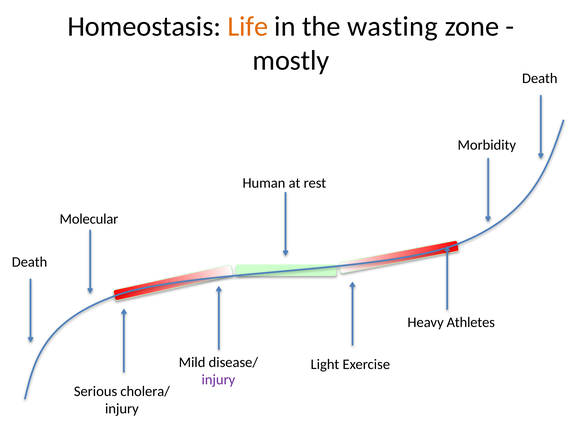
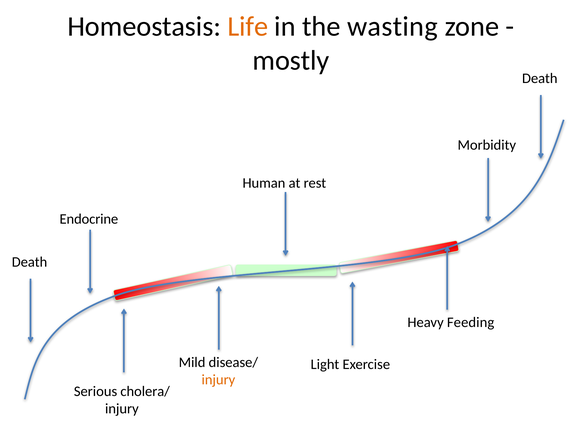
Molecular: Molecular -> Endocrine (89, 219)
Athletes: Athletes -> Feeding (471, 322)
injury colour: purple -> orange (218, 379)
